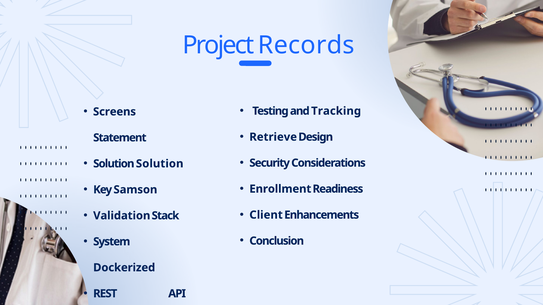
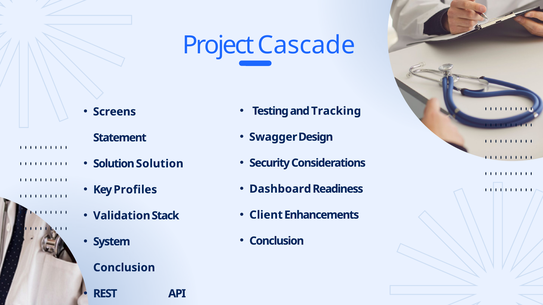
Records: Records -> Cascade (306, 45)
Retrieve: Retrieve -> Swagger (273, 137)
Enrollment: Enrollment -> Dashboard (280, 189)
Samson: Samson -> Profiles (135, 190)
Dockerized: Dockerized -> Conclusion (124, 268)
